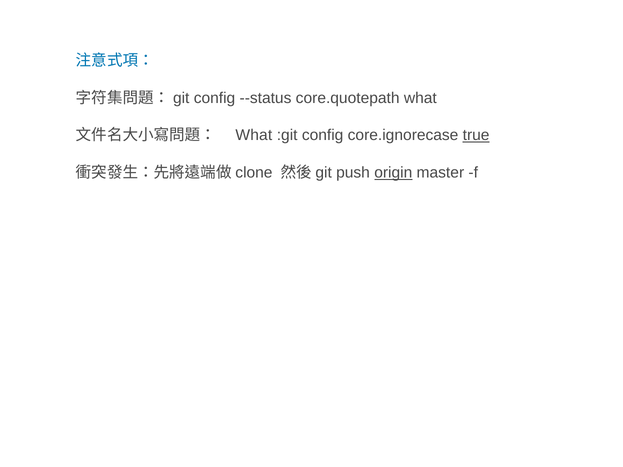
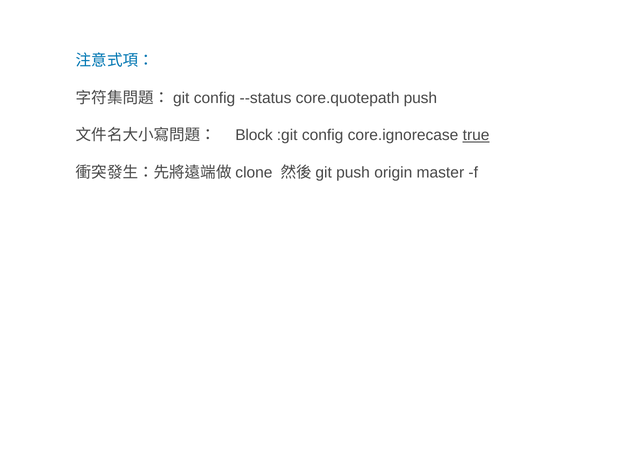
core.quotepath what: what -> push (420, 98)
What: What -> Block (254, 135)
origin underline: present -> none (393, 173)
